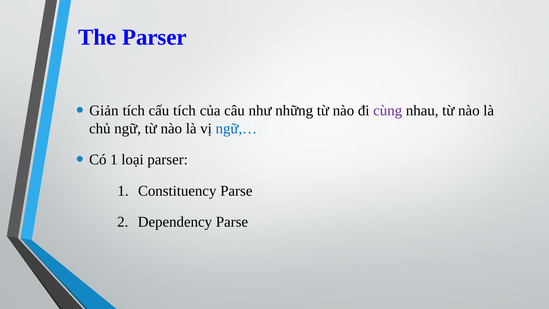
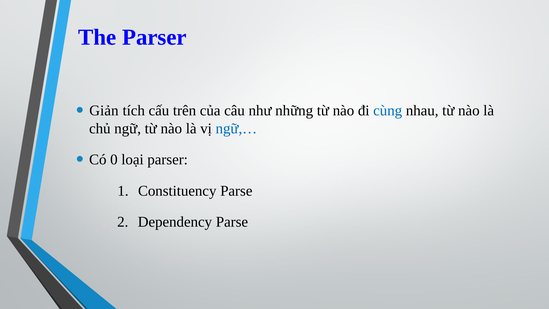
cấu tích: tích -> trên (185, 111)
cùng colour: purple -> blue (388, 111)
Có 1: 1 -> 0 (114, 160)
